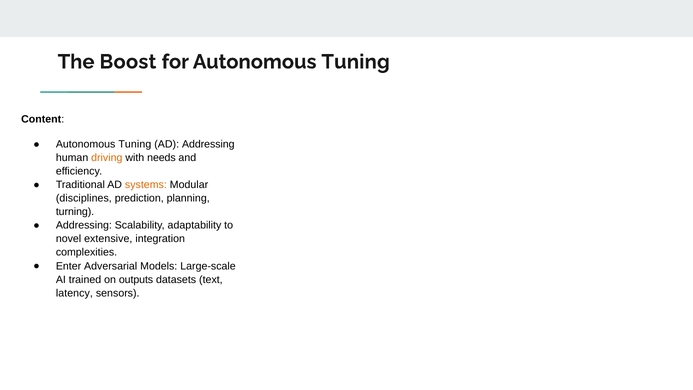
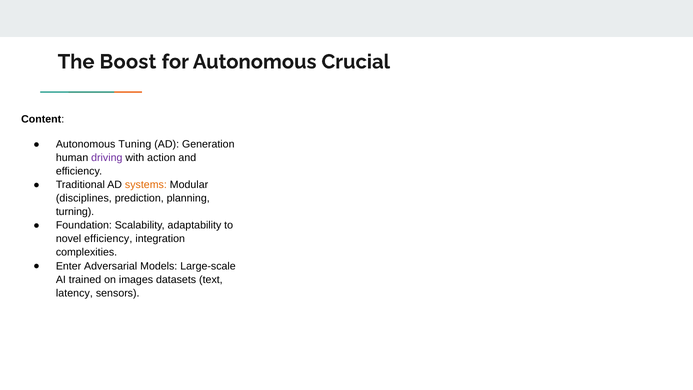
for Autonomous Tuning: Tuning -> Crucial (356, 62)
AD Addressing: Addressing -> Generation (208, 144)
driving colour: orange -> purple (107, 158)
needs: needs -> action (161, 158)
Addressing: Addressing -> Foundation (84, 225)
novel extensive: extensive -> efficiency (108, 239)
outputs: outputs -> images (136, 279)
